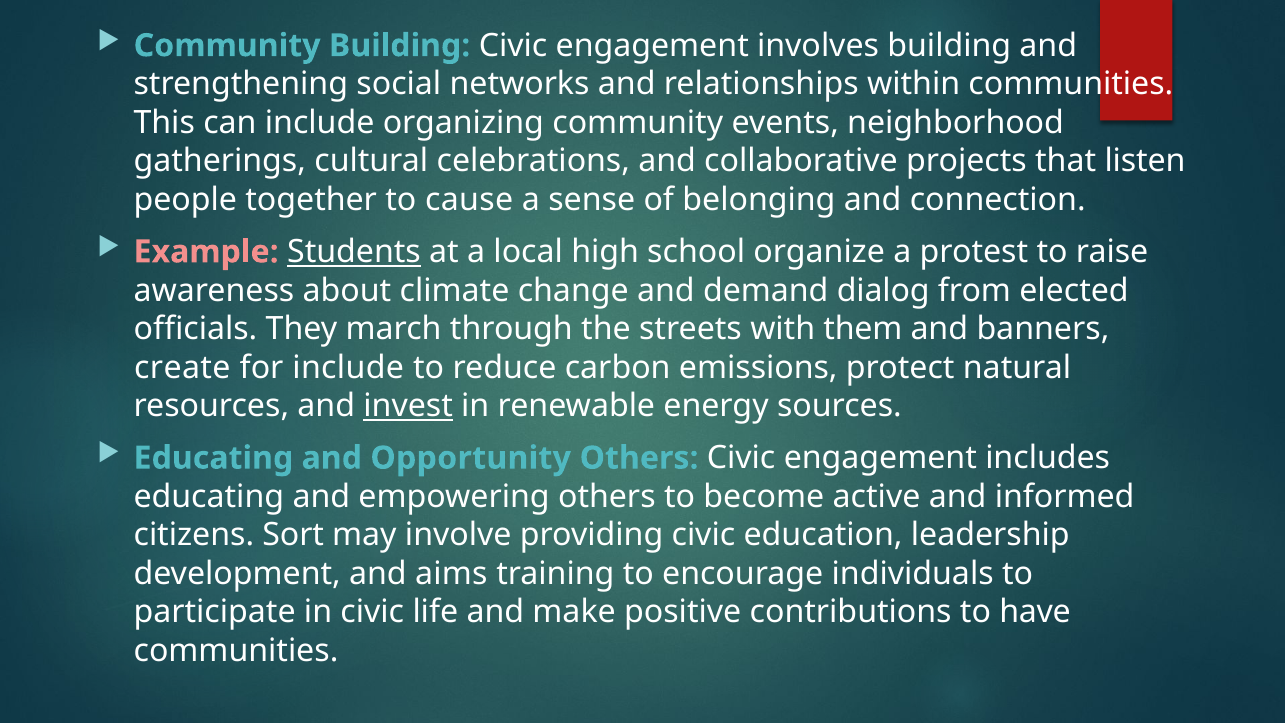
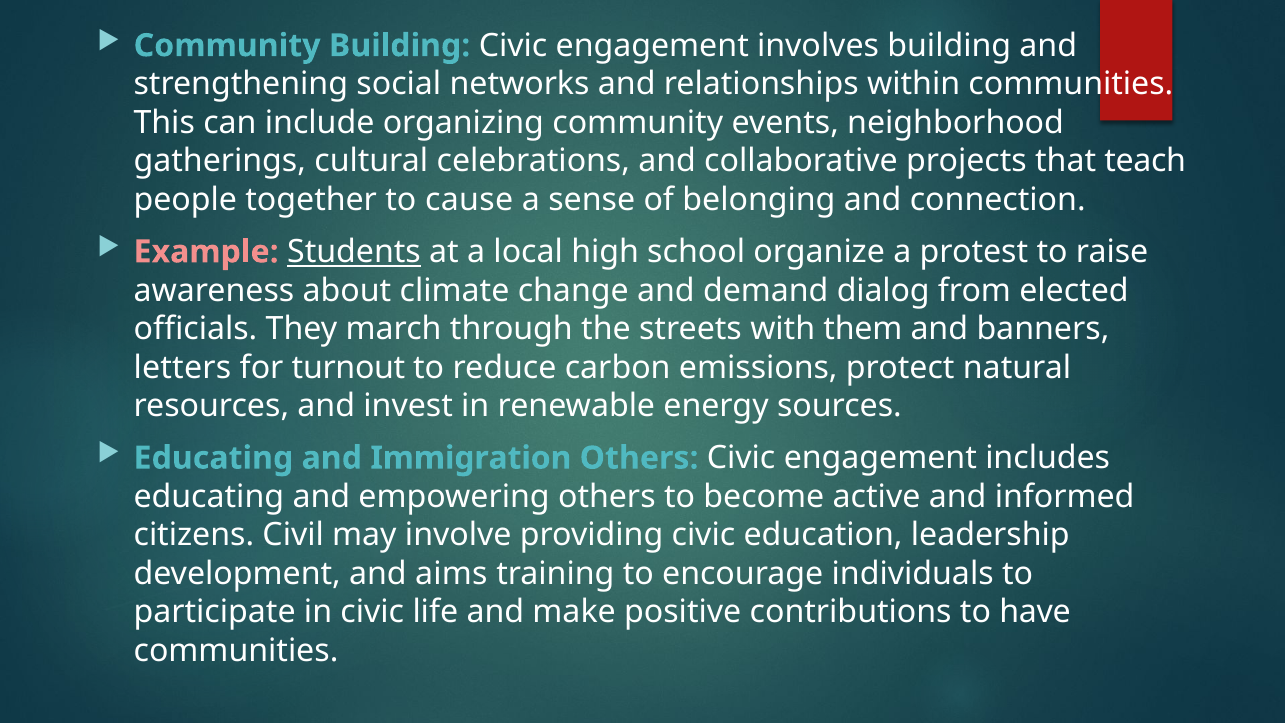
listen: listen -> teach (1145, 161)
create: create -> letters (182, 367)
for include: include -> turnout (349, 367)
invest underline: present -> none (408, 406)
Opportunity: Opportunity -> Immigration (471, 458)
Sort: Sort -> Civil (293, 535)
